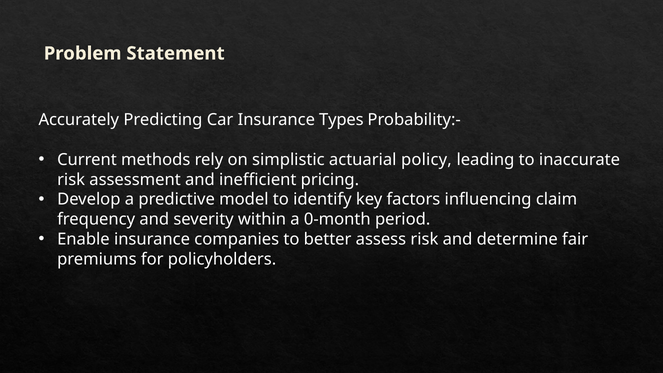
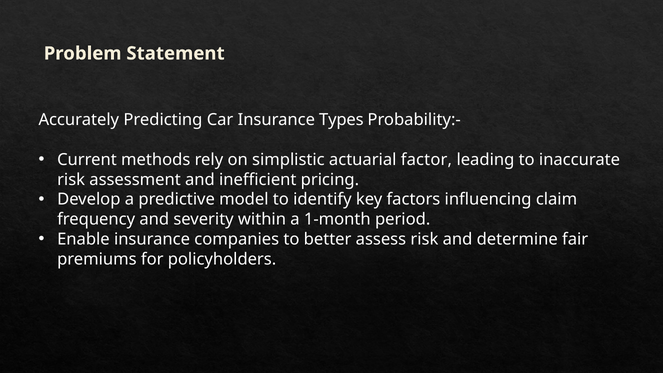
policy: policy -> factor (426, 160)
0-month: 0-month -> 1-month (337, 219)
